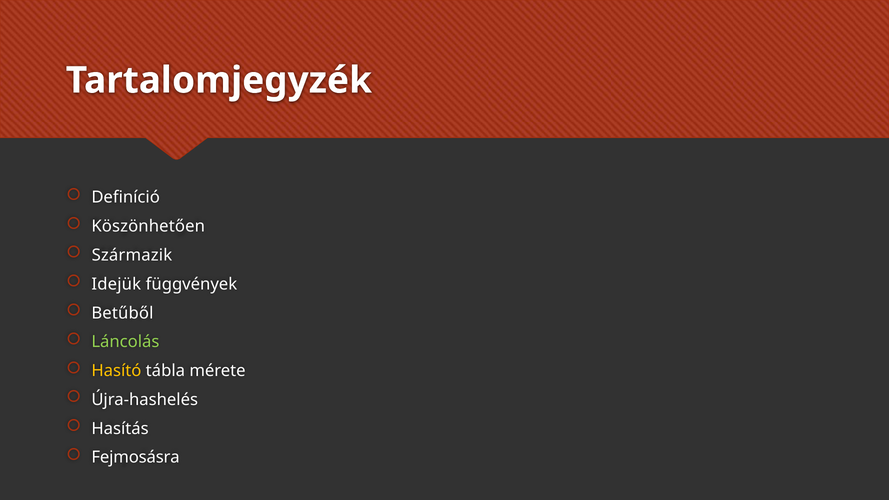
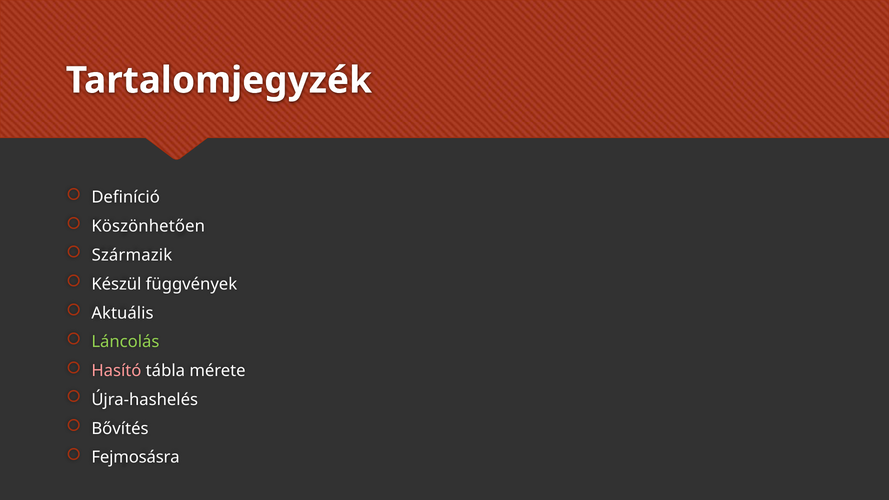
Idejük: Idejük -> Készül (116, 284)
Betűből: Betűből -> Aktuális (122, 313)
Hasító colour: yellow -> pink (116, 371)
Hasítás: Hasítás -> Bővítés (120, 429)
